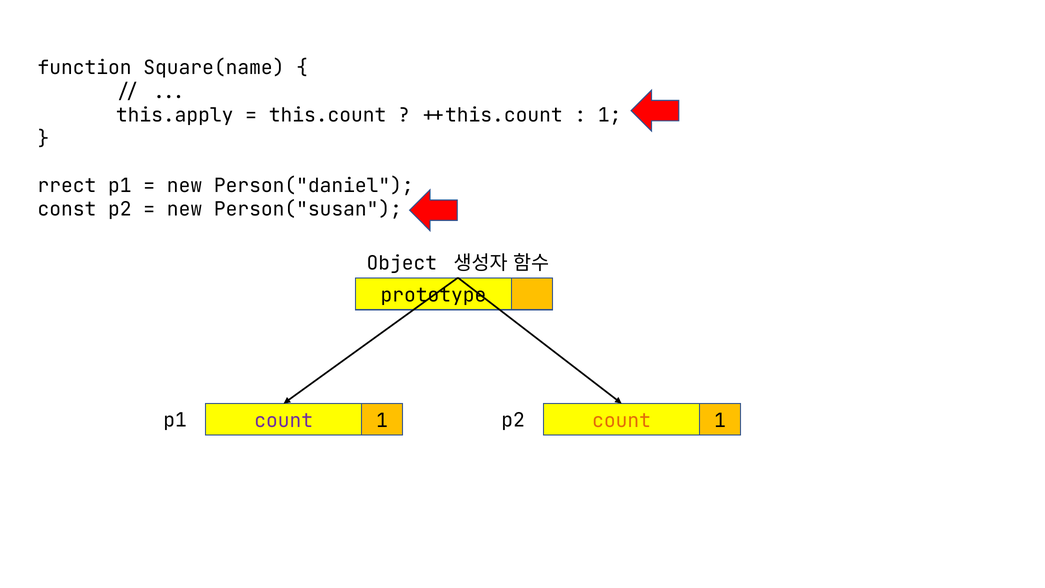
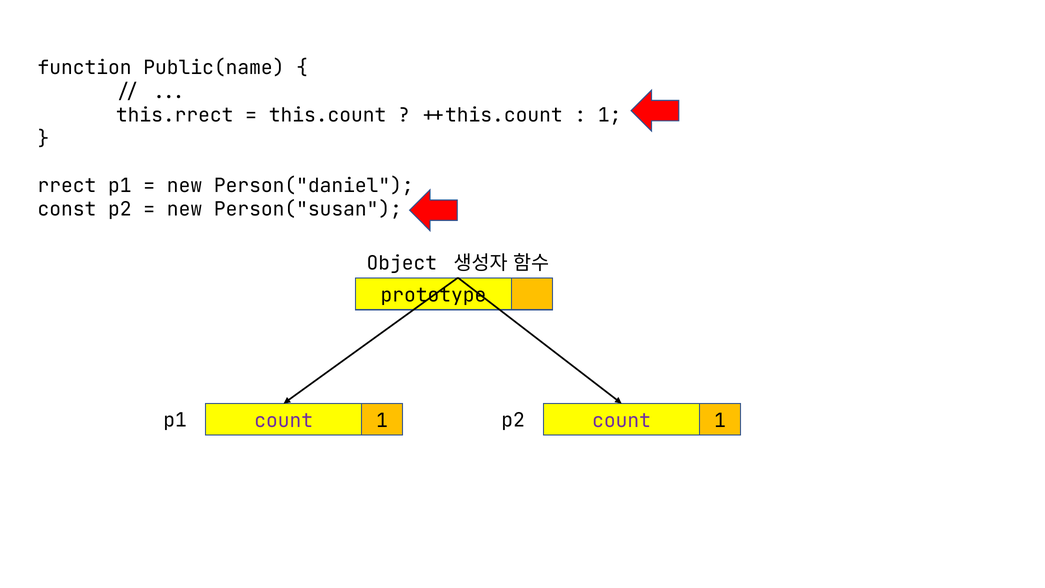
Square(name: Square(name -> Public(name (214, 68)
this.apply: this.apply -> this.rrect (175, 115)
count colour: orange -> purple (622, 421)
